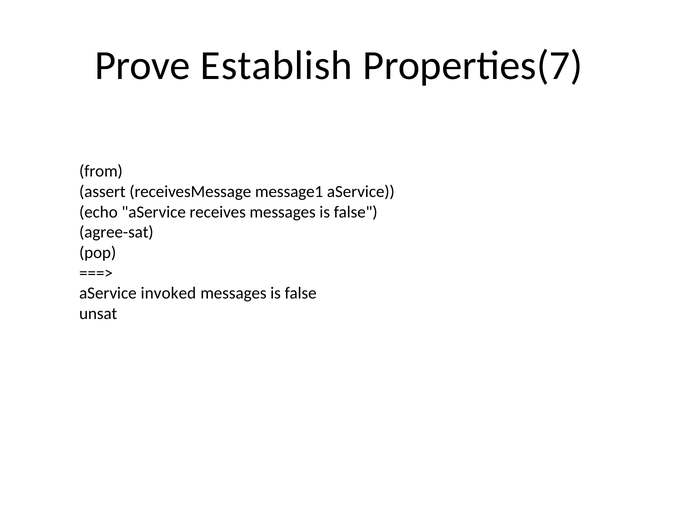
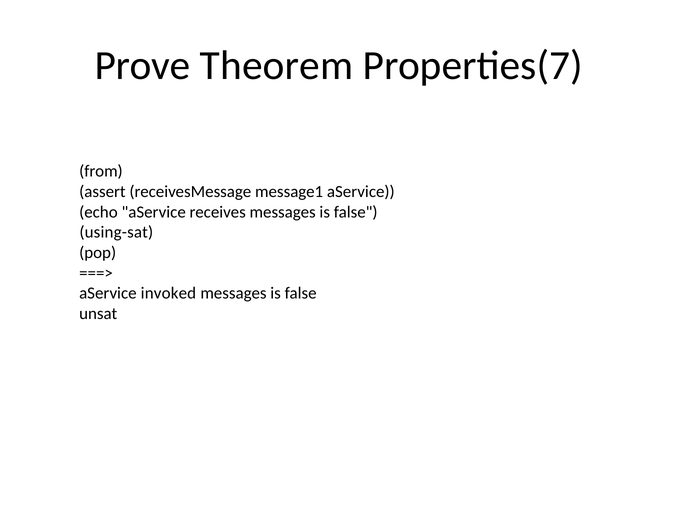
Establish: Establish -> Theorem (277, 66)
agree-sat: agree-sat -> using-sat (116, 233)
